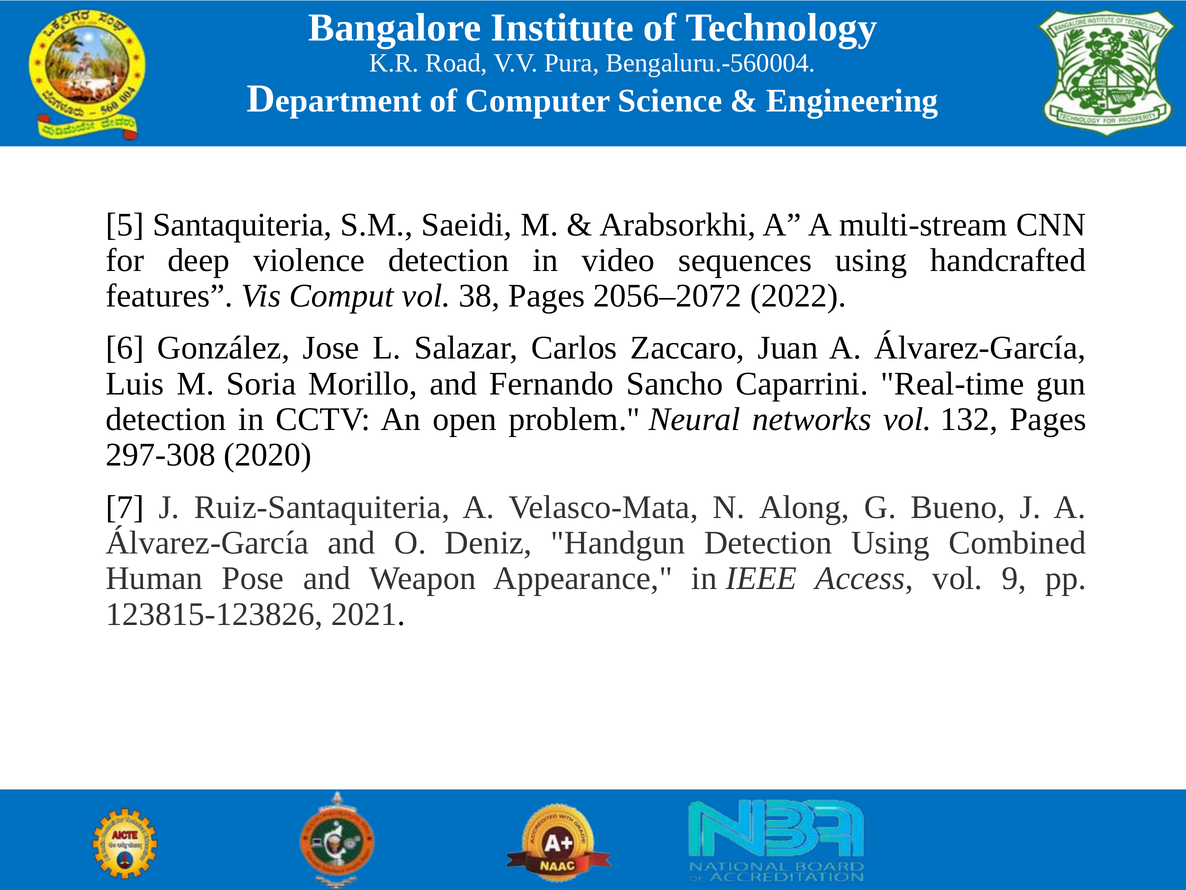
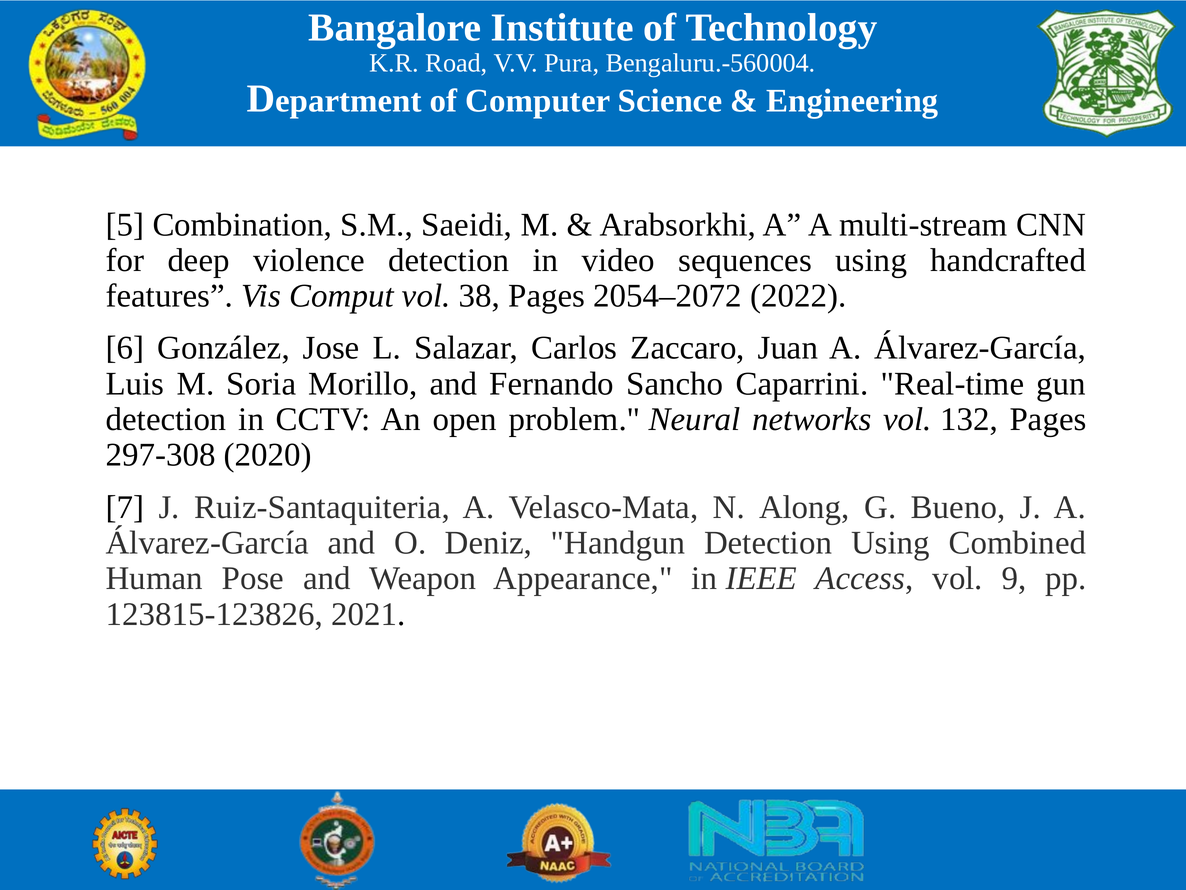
Santaquiteria: Santaquiteria -> Combination (242, 225)
2056–2072: 2056–2072 -> 2054–2072 (668, 296)
